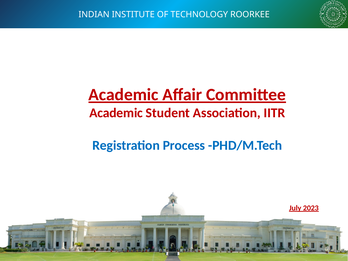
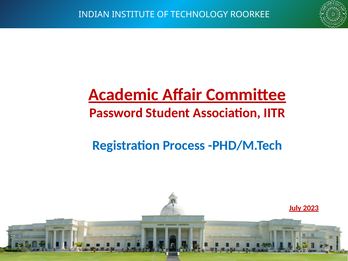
Academic: Academic -> Password (116, 113)
